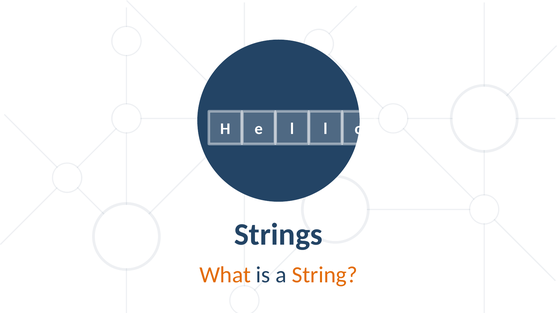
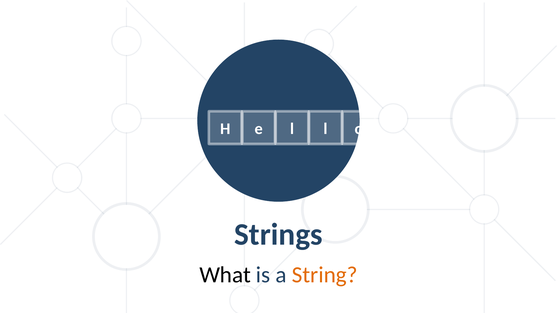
What colour: orange -> black (225, 275)
